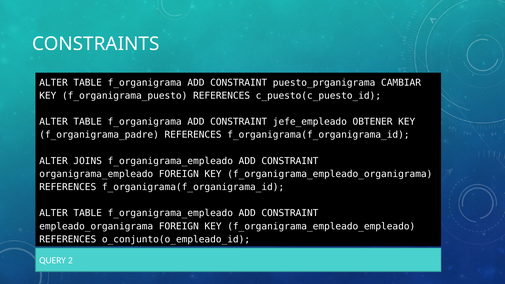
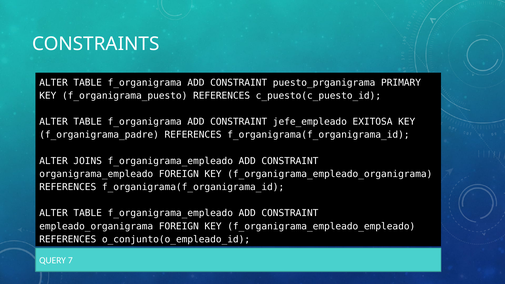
CAMBIAR: CAMBIAR -> PRIMARY (401, 83)
OBTENER: OBTENER -> EXITOSA (373, 122)
2: 2 -> 7 (70, 260)
